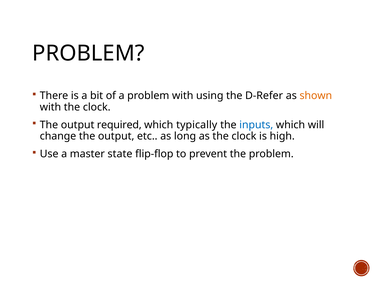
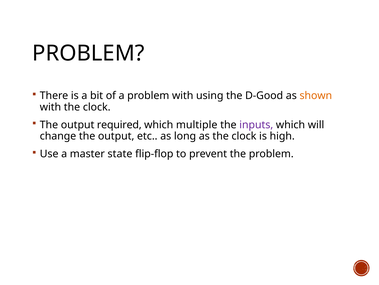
D-Refer: D-Refer -> D-Good (264, 95)
typically: typically -> multiple (197, 125)
inputs colour: blue -> purple (256, 125)
